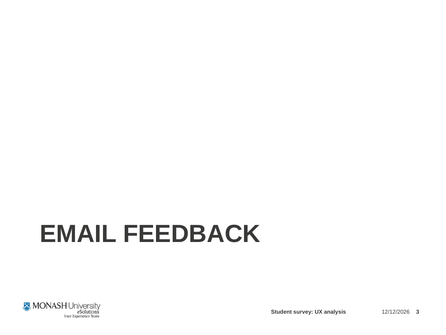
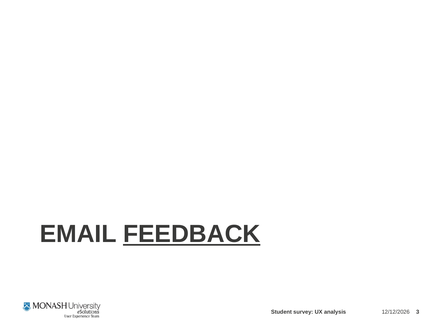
FEEDBACK underline: none -> present (192, 234)
